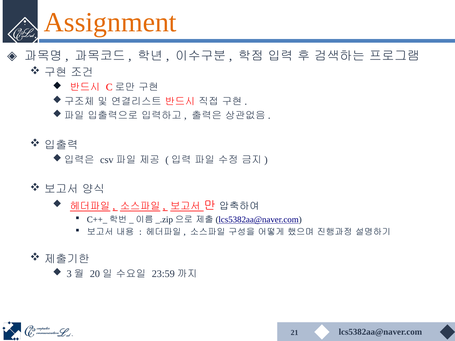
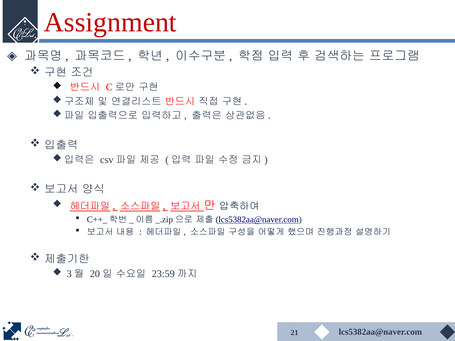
Assignment colour: orange -> red (110, 23)
